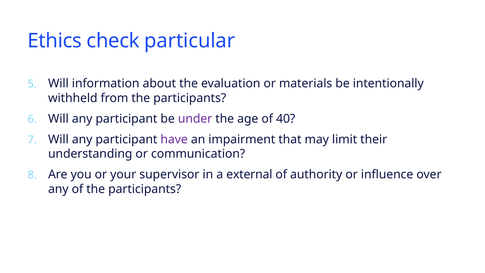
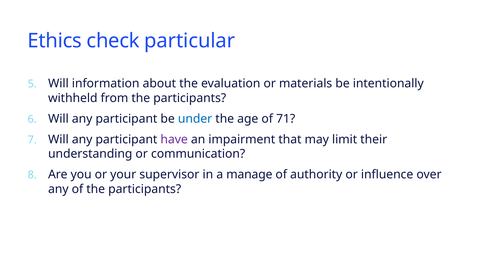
under colour: purple -> blue (195, 119)
40: 40 -> 71 (286, 119)
external: external -> manage (249, 175)
